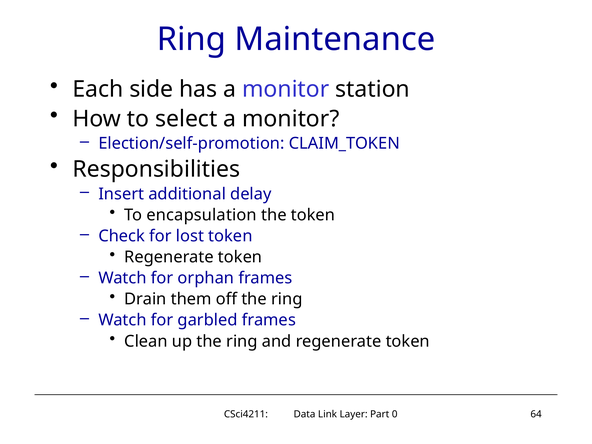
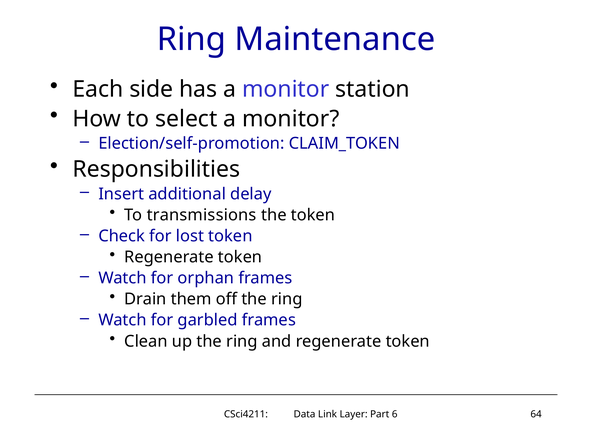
encapsulation: encapsulation -> transmissions (202, 215)
0: 0 -> 6 (395, 414)
